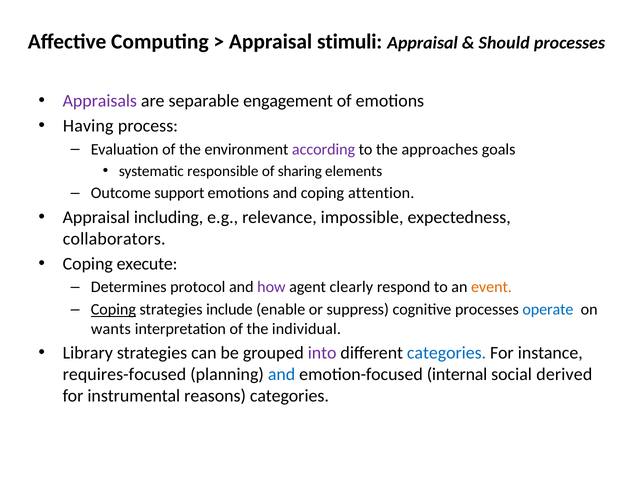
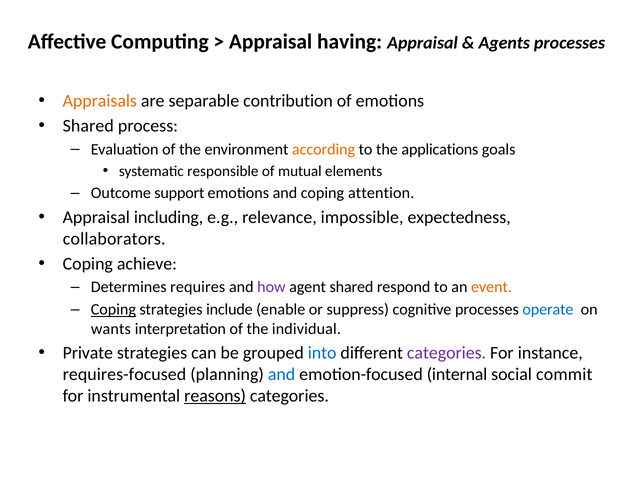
stimuli: stimuli -> having (350, 42)
Should: Should -> Agents (504, 43)
Appraisals colour: purple -> orange (100, 101)
engagement: engagement -> contribution (288, 101)
Having: Having -> Shared (88, 126)
according colour: purple -> orange (324, 149)
approaches: approaches -> applications (440, 149)
sharing: sharing -> mutual (300, 171)
execute: execute -> achieve (147, 264)
protocol: protocol -> requires (198, 287)
agent clearly: clearly -> shared (351, 287)
Library: Library -> Private (88, 353)
into colour: purple -> blue (322, 353)
categories colour: blue -> purple (447, 353)
derived: derived -> commit (564, 375)
reasons underline: none -> present (215, 396)
